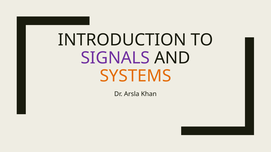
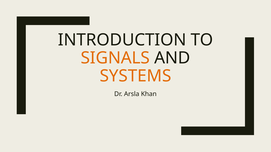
SIGNALS colour: purple -> orange (115, 58)
